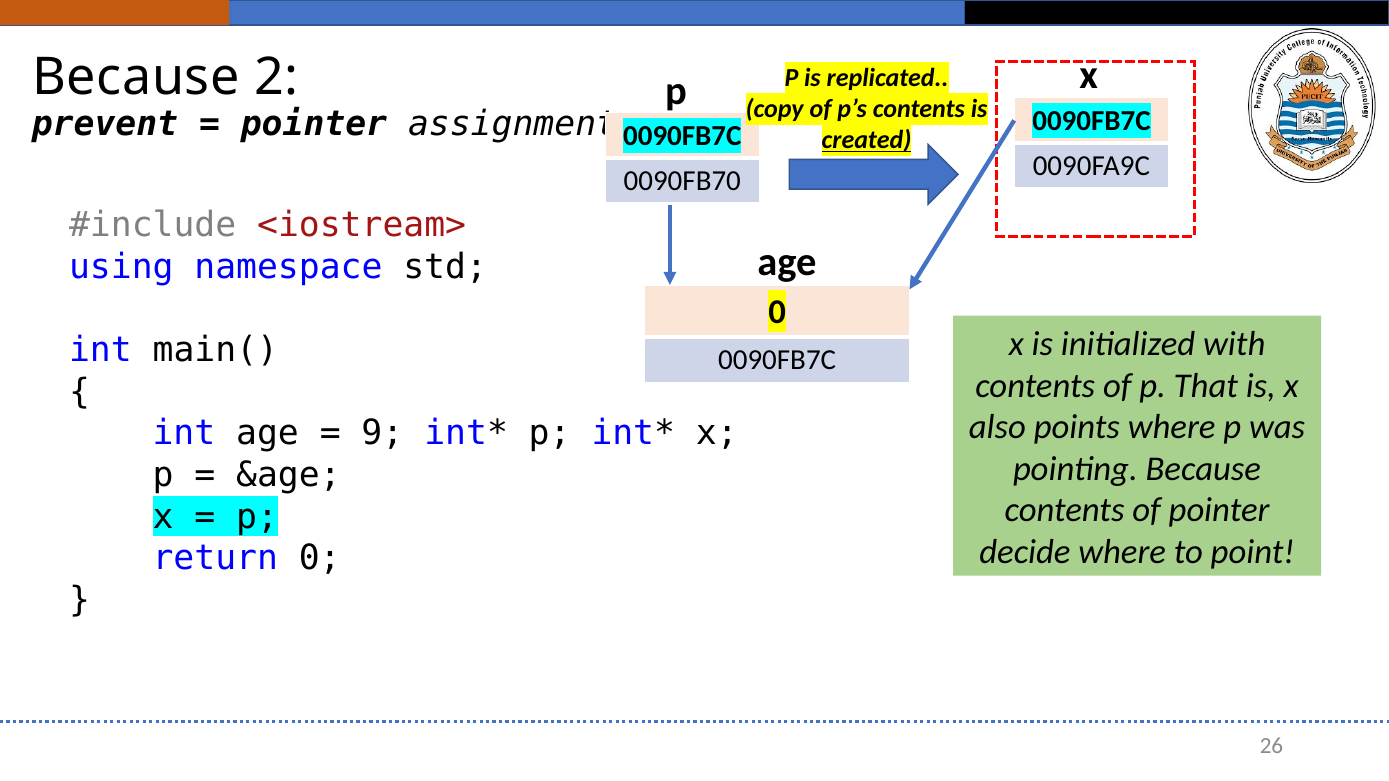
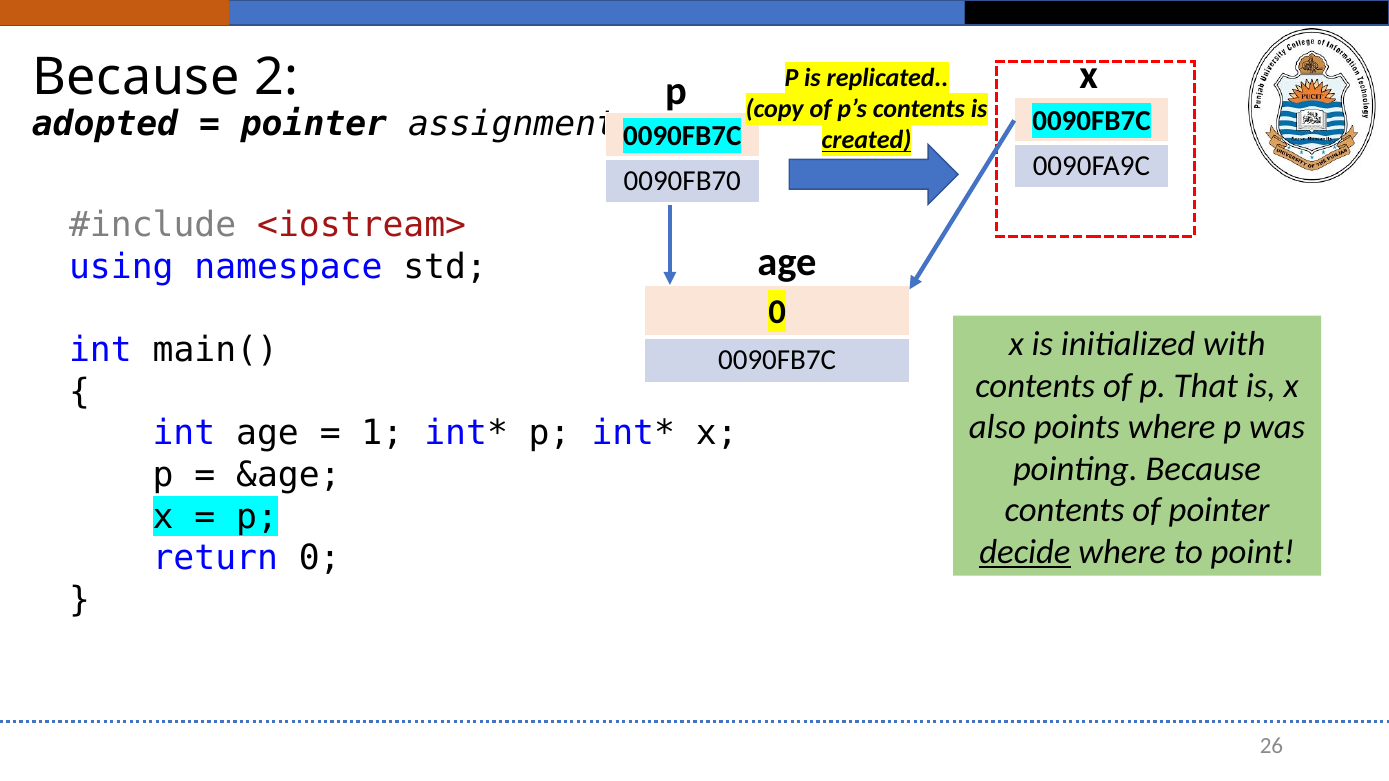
prevent: prevent -> adopted (105, 124)
9: 9 -> 1 (382, 434)
decide underline: none -> present (1025, 552)
